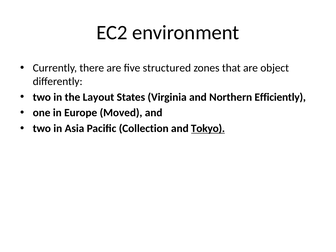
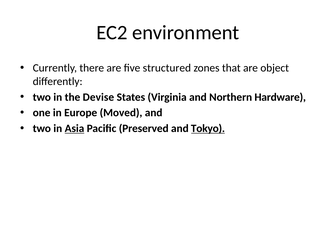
Layout: Layout -> Devise (98, 97)
Efficiently: Efficiently -> Hardware (280, 97)
Asia underline: none -> present (74, 128)
Collection: Collection -> Preserved (144, 128)
